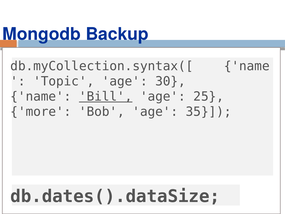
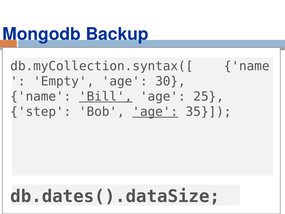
Topic: Topic -> Empty (64, 81)
more: more -> step (41, 112)
age underline: none -> present (155, 112)
